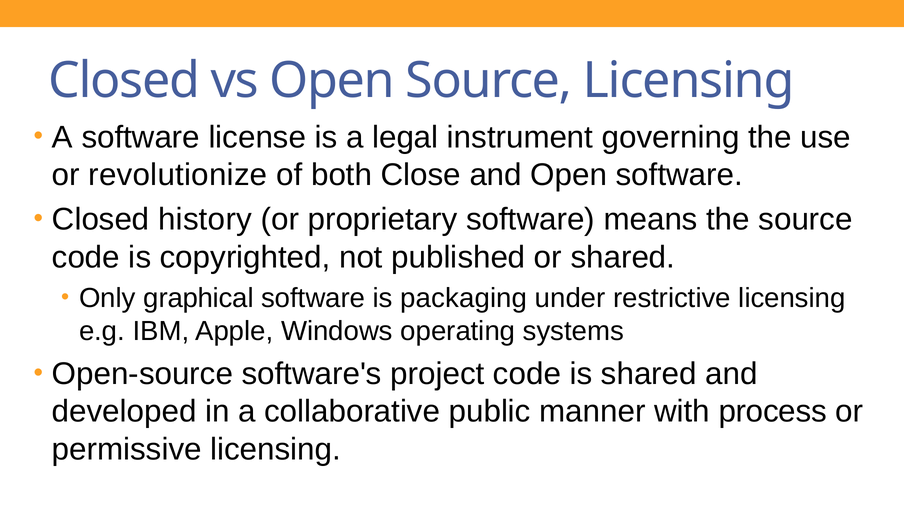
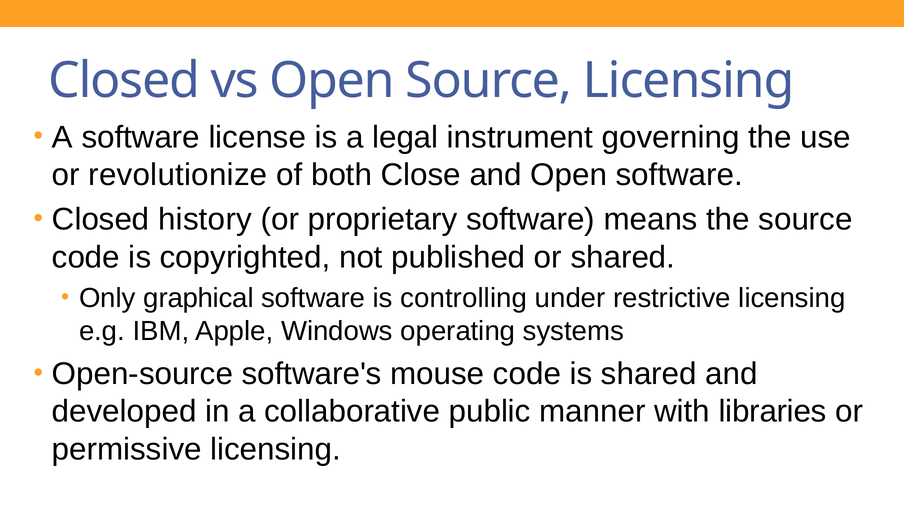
packaging: packaging -> controlling (464, 299)
project: project -> mouse (437, 374)
process: process -> libraries (773, 412)
